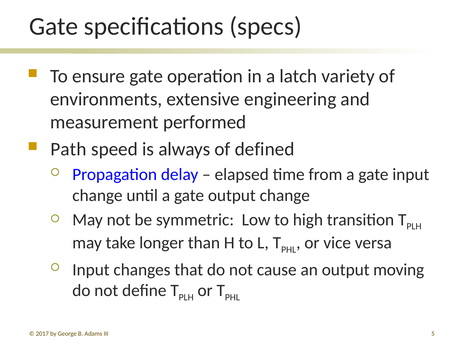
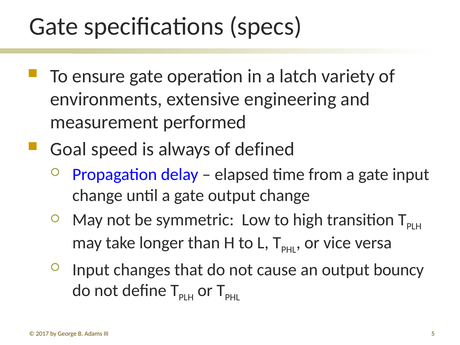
Path: Path -> Goal (68, 149)
moving: moving -> bouncy (399, 270)
